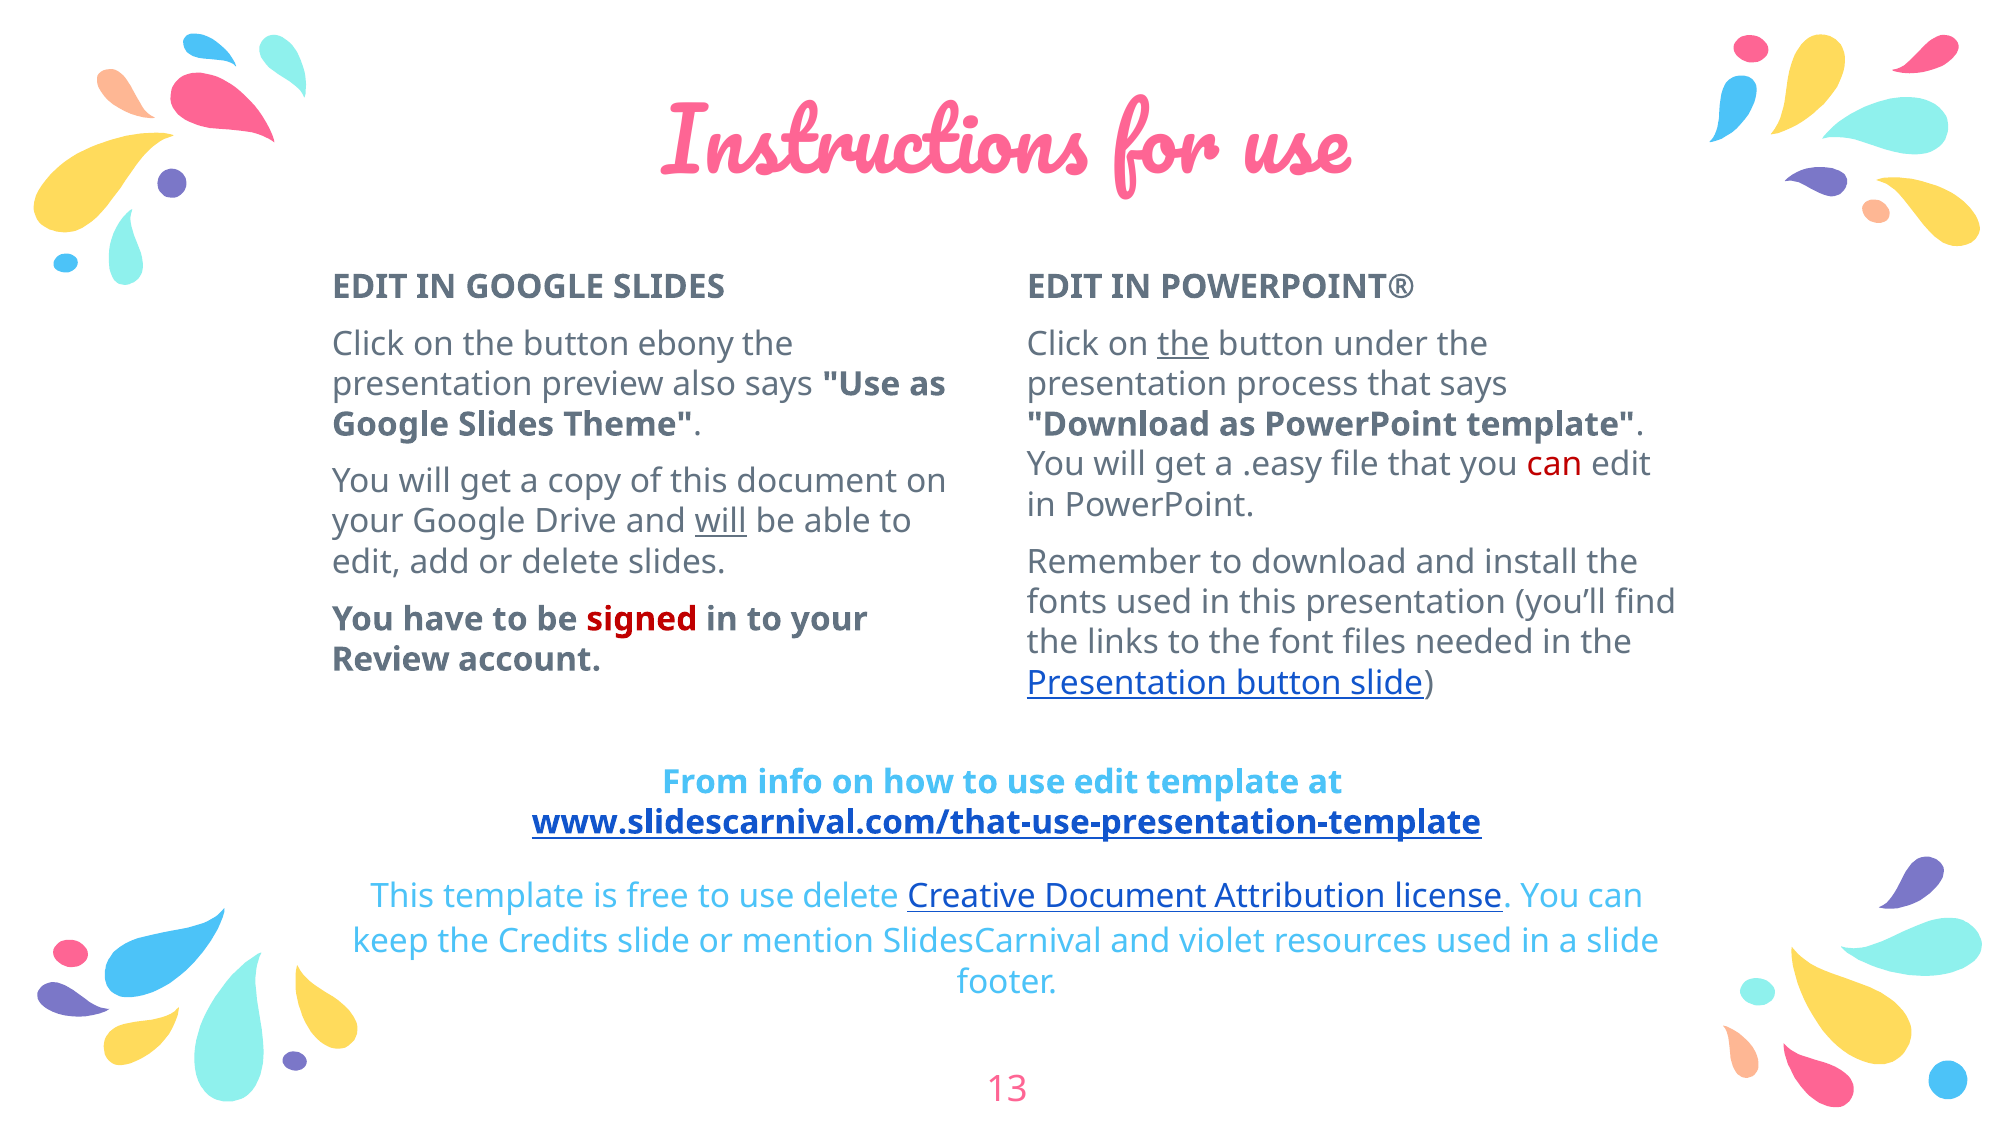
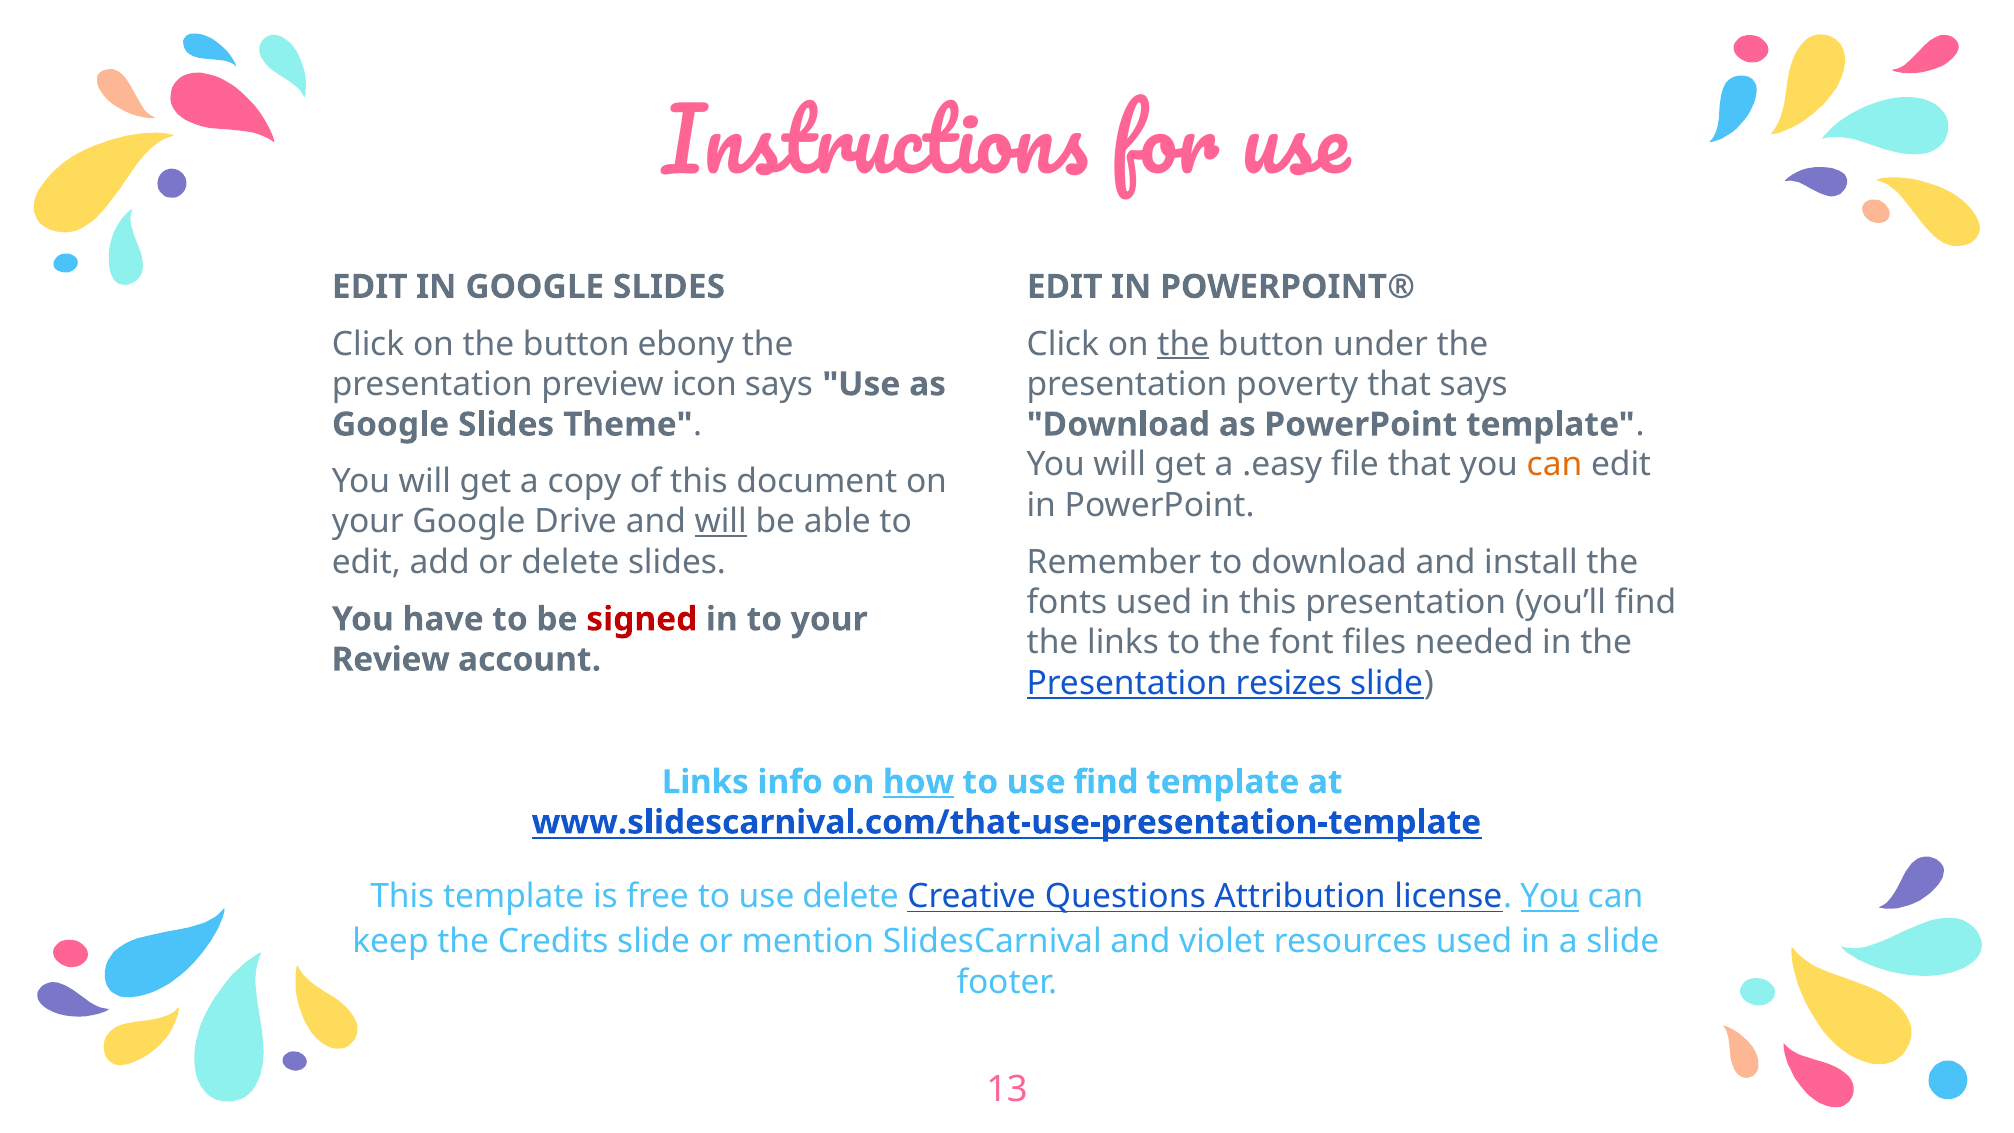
also: also -> icon (704, 384)
process: process -> poverty (1297, 384)
can colour: red -> orange (1554, 465)
Presentation button: button -> resizes (1289, 683)
From: From -> Links (705, 782)
how underline: none -> present (919, 782)
to use edit: edit -> find (1106, 782)
Creative Document: Document -> Questions (1125, 896)
You underline: none -> present (1550, 896)
